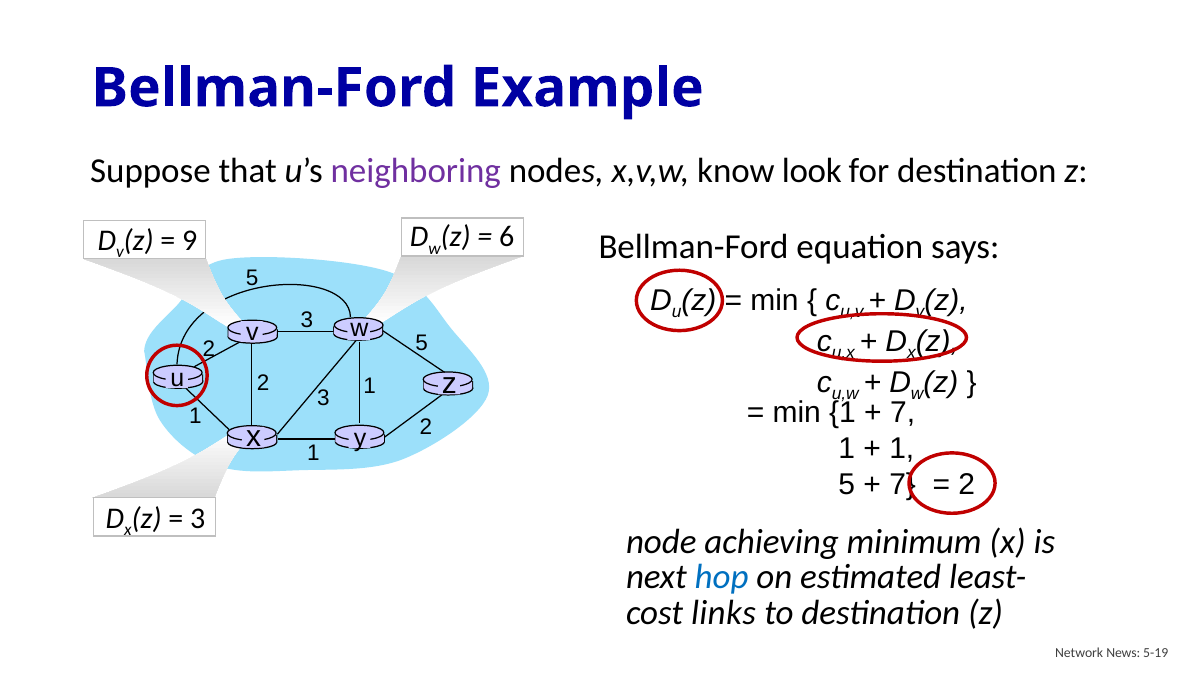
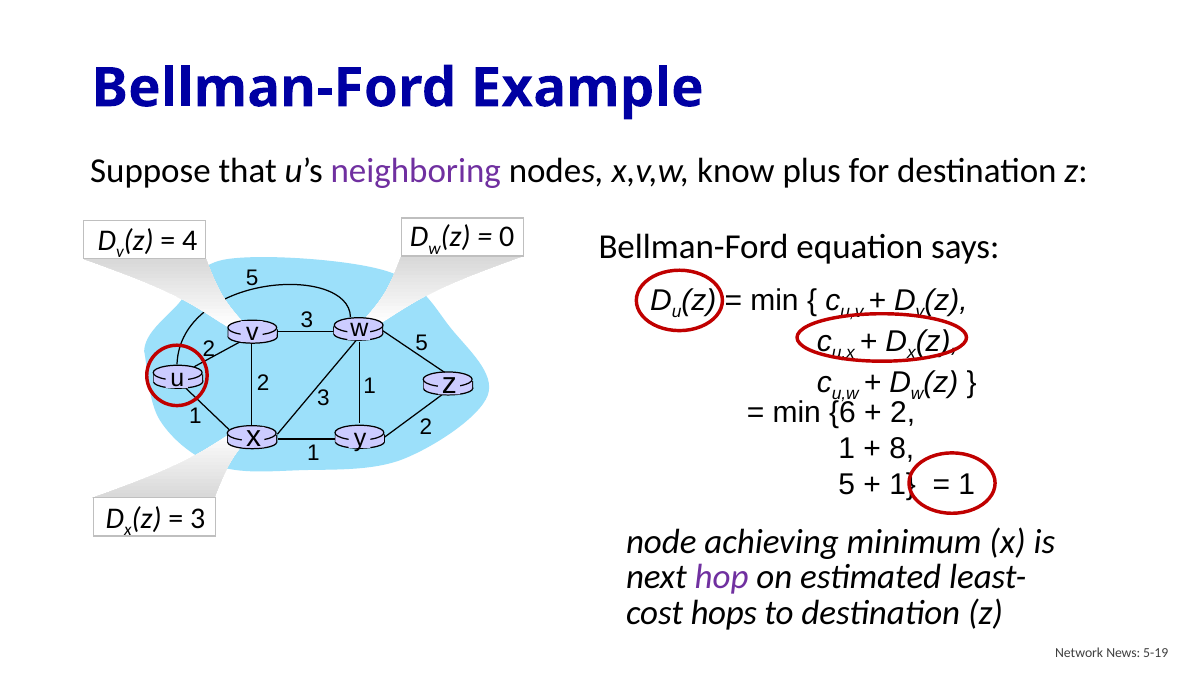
look: look -> plus (812, 171)
6: 6 -> 0 (507, 237)
9: 9 -> 4 (190, 240)
min 1: 1 -> 6 (843, 412)
7: 7 -> 2 (903, 412)
1: 1 -> 8 (902, 448)
7: 7 -> 1 (903, 484)
2: 2 -> 1 (967, 484)
hop colour: blue -> purple (722, 577)
links: links -> hops (724, 613)
